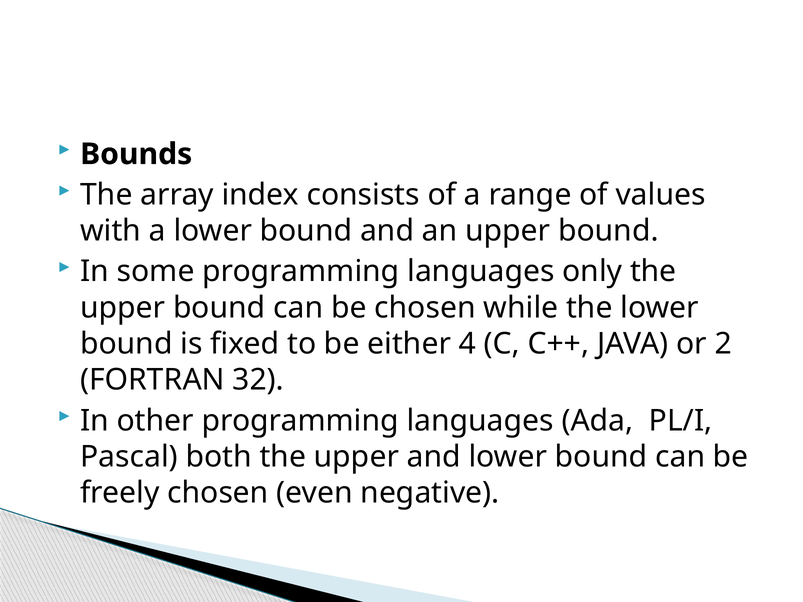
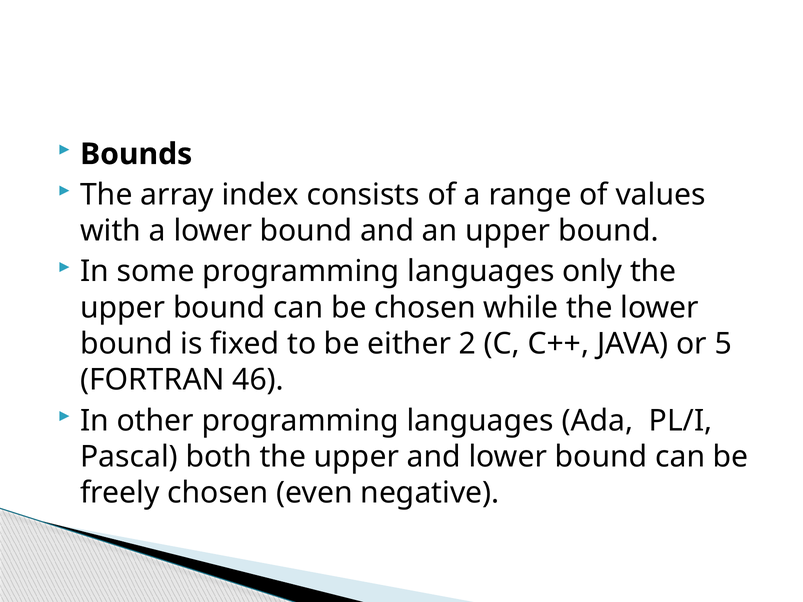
4: 4 -> 2 (467, 344)
2: 2 -> 5 (723, 344)
32: 32 -> 46 (258, 380)
